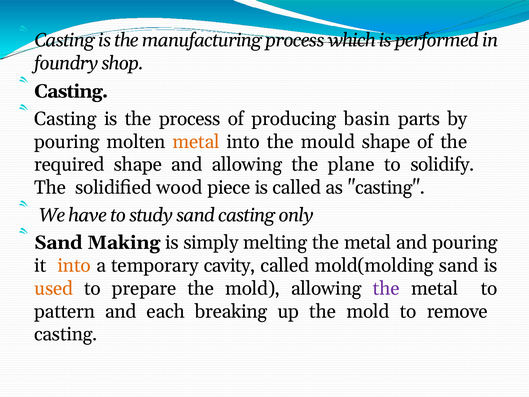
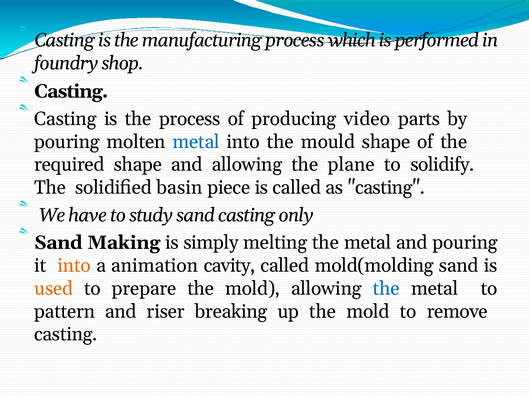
basin: basin -> video (367, 119)
metal colour: orange -> blue (196, 142)
wood: wood -> basin (179, 187)
temporary: temporary -> animation (155, 265)
the colour: purple -> blue (386, 288)
each: each -> riser (166, 311)
